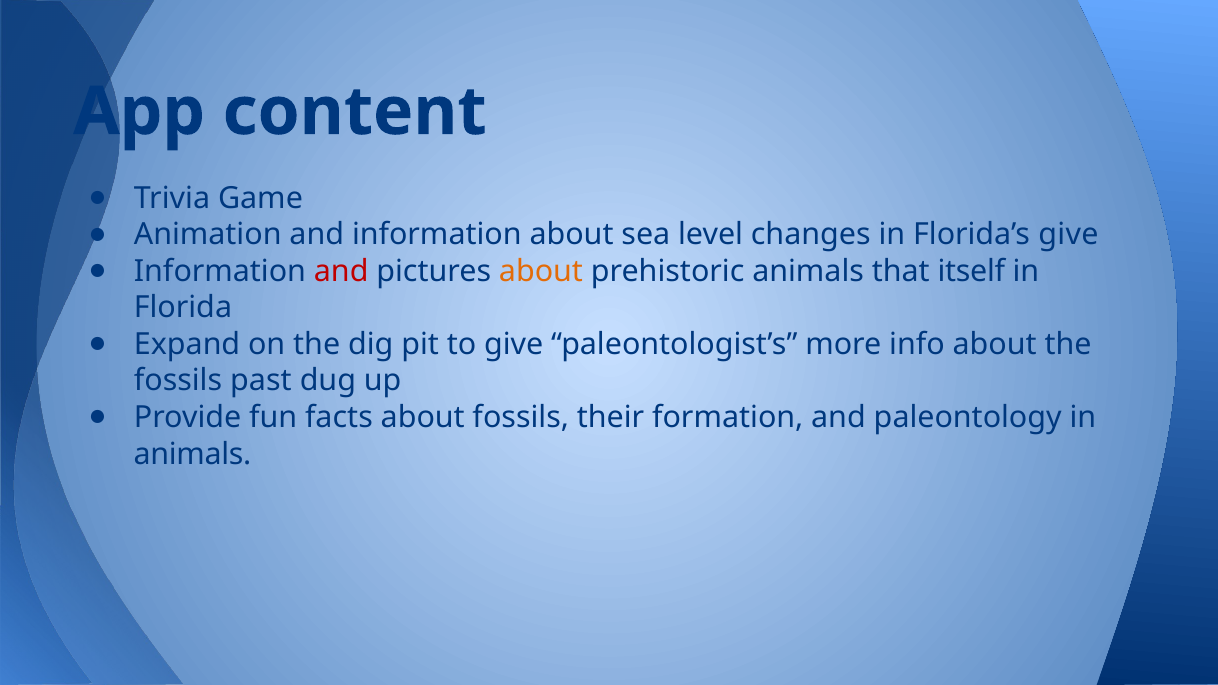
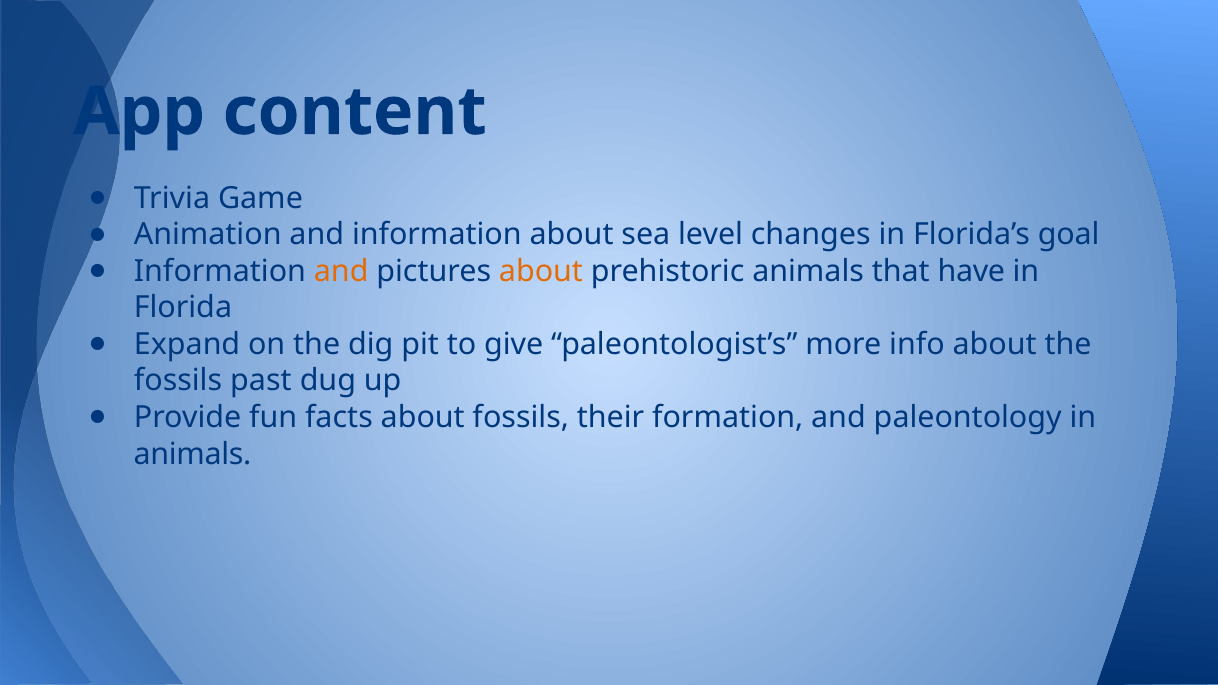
Florida’s give: give -> goal (1069, 235)
and colour: red -> orange (341, 271)
itself: itself -> have (971, 271)
